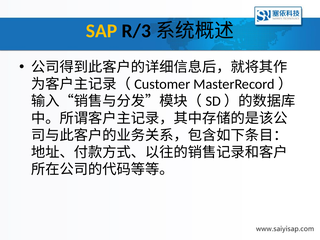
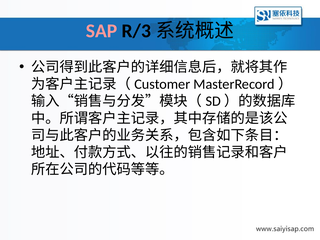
SAP colour: yellow -> pink (102, 31)
